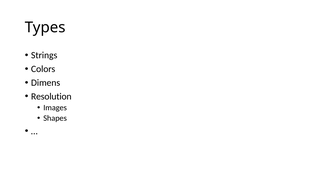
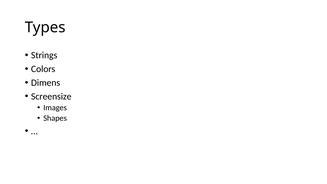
Resolution: Resolution -> Screensize (51, 96)
